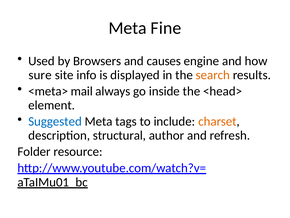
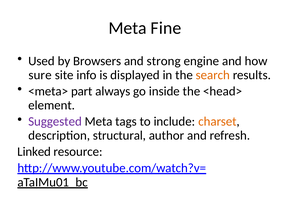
causes: causes -> strong (164, 61)
mail: mail -> part (82, 91)
Suggested colour: blue -> purple (55, 121)
Folder: Folder -> Linked (34, 151)
